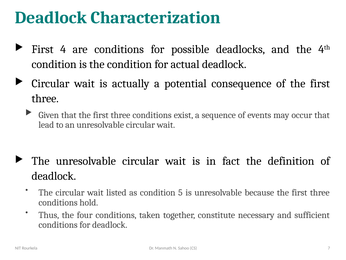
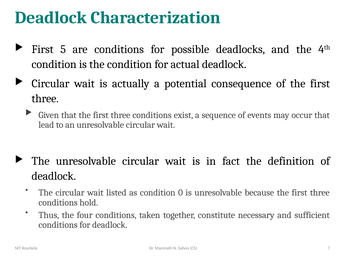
4: 4 -> 5 (63, 49)
5: 5 -> 0 (181, 192)
